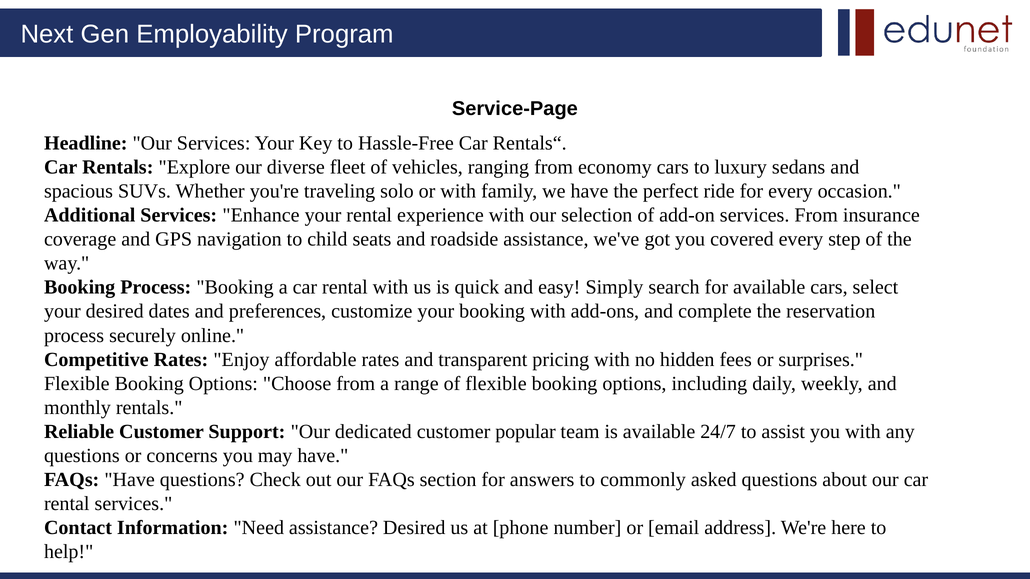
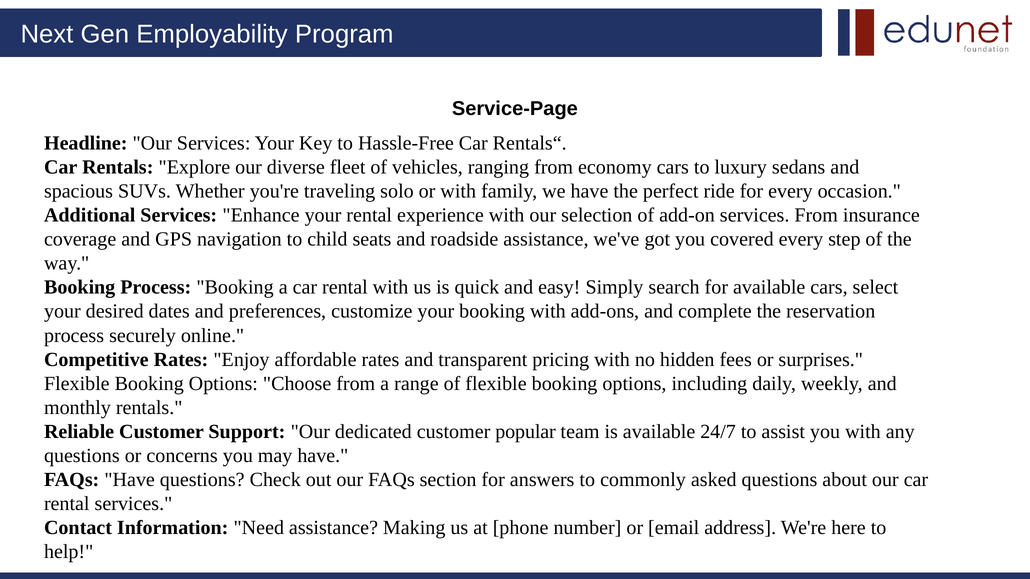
assistance Desired: Desired -> Making (414, 528)
